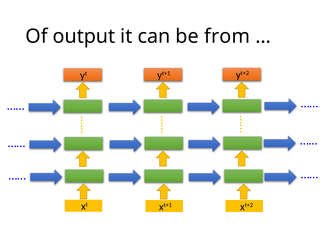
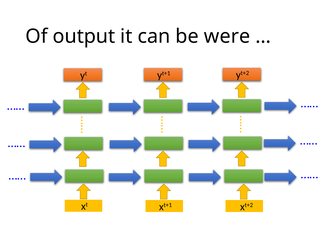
from: from -> were (227, 36)
